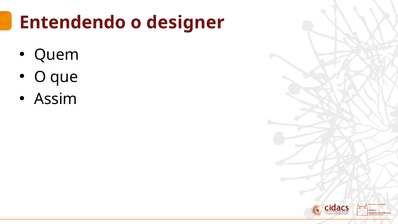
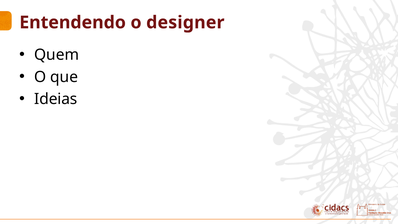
Assim: Assim -> Ideias (56, 99)
